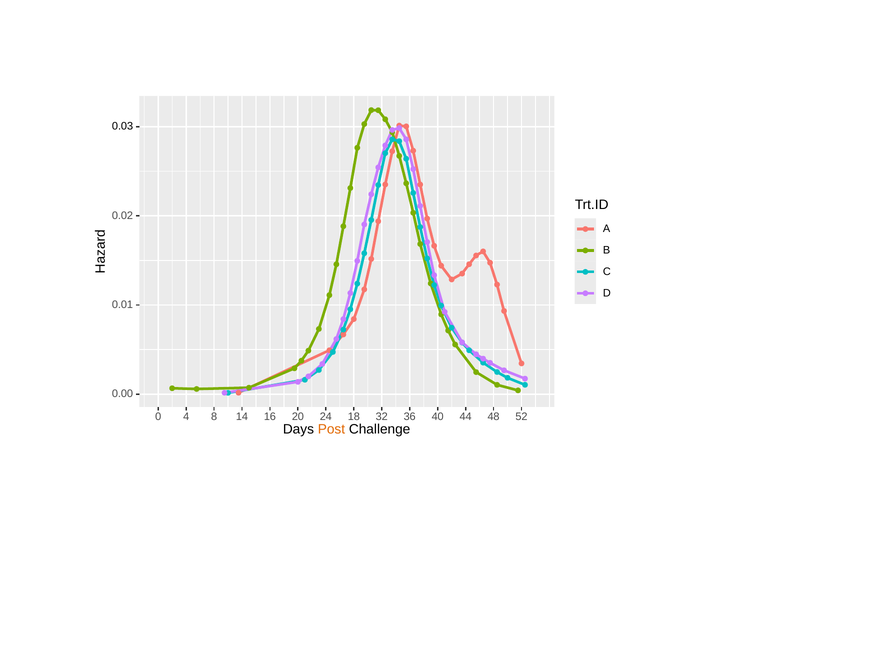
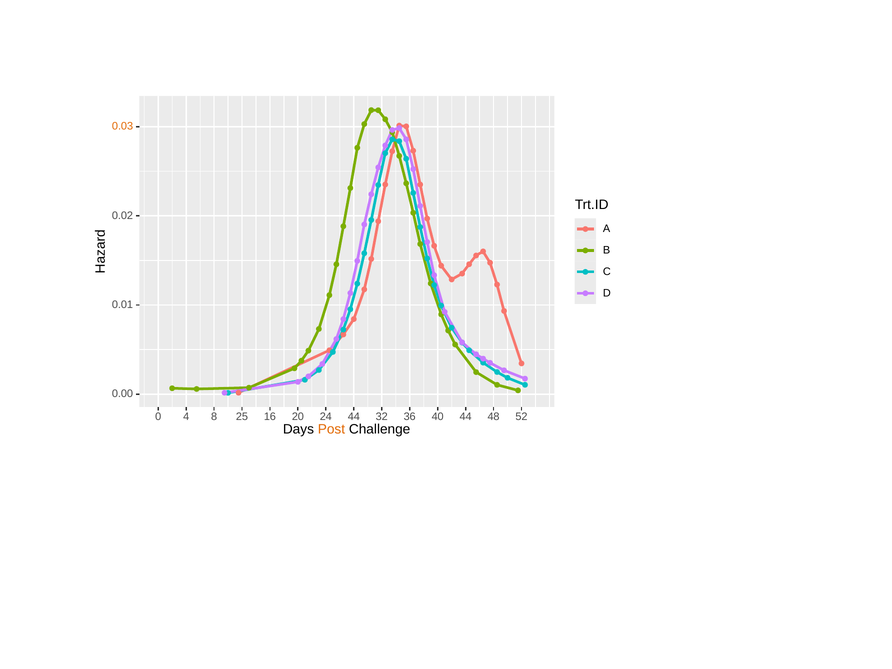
0.03 colour: black -> orange (123, 126)
14: 14 -> 25 (242, 417)
24 18: 18 -> 44 (354, 417)
